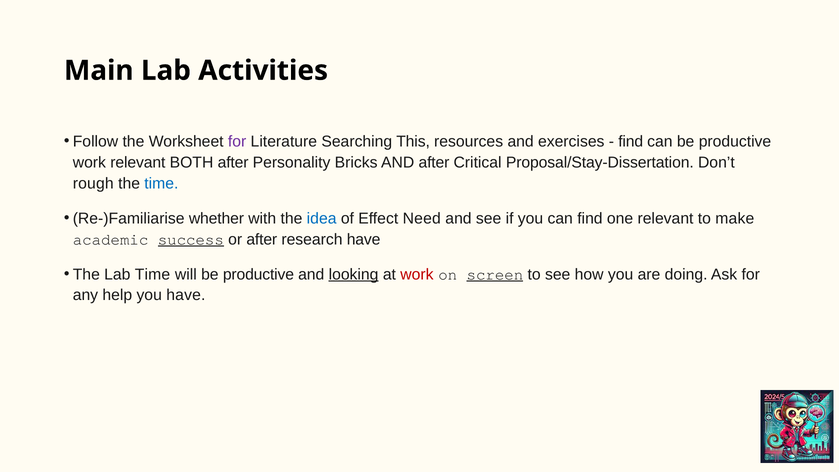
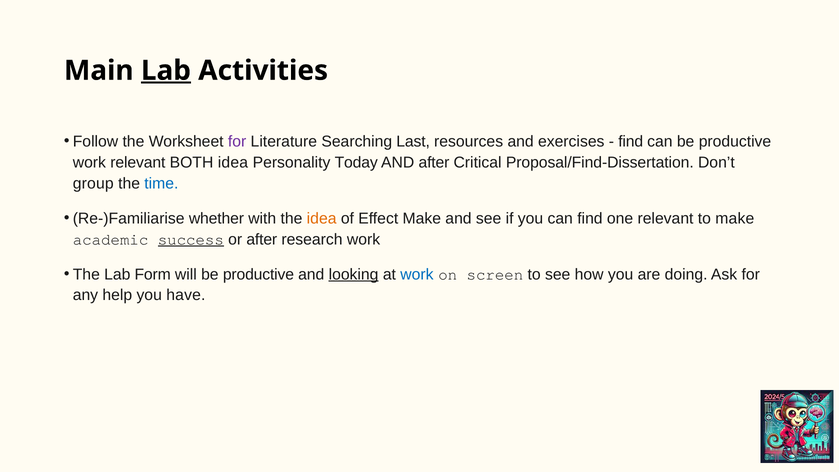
Lab underline: none -> present (166, 71)
This: This -> Last (413, 141)
BOTH after: after -> idea (233, 162)
Bricks: Bricks -> Today (356, 162)
Proposal/Stay-Dissertation: Proposal/Stay-Dissertation -> Proposal/Find-Dissertation (600, 162)
rough: rough -> group (93, 183)
idea colour: blue -> orange (322, 218)
Effect Need: Need -> Make (422, 218)
research have: have -> work (364, 239)
Lab Time: Time -> Form (153, 274)
work colour: red -> blue (417, 274)
screen underline: present -> none (495, 274)
